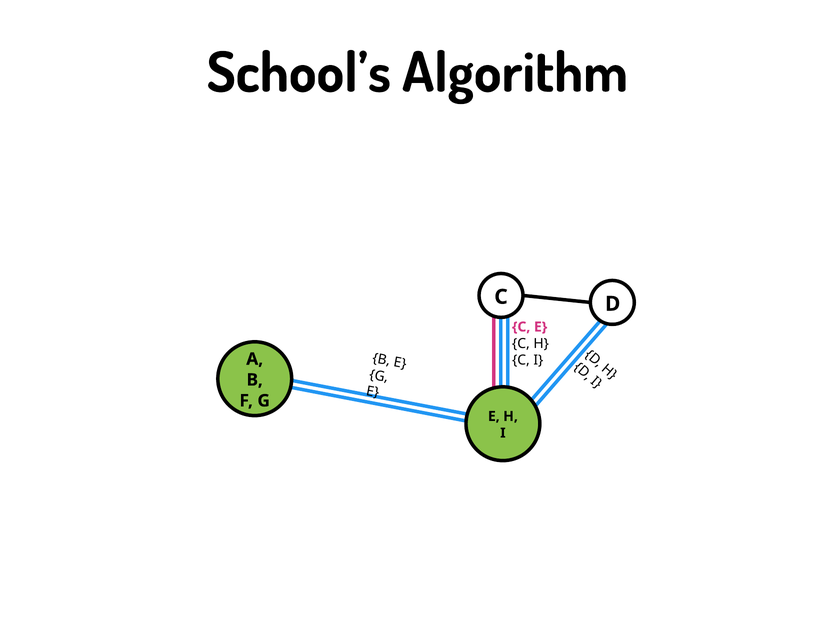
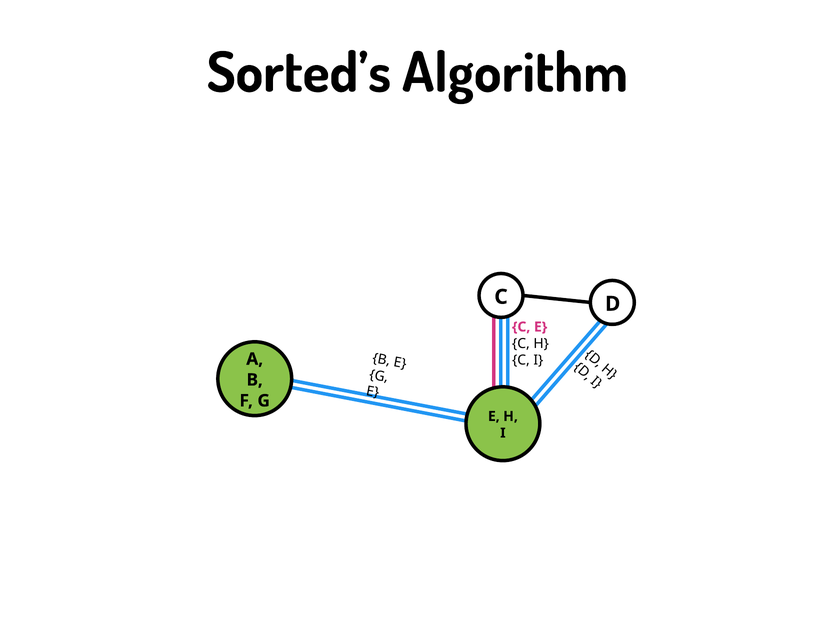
School’s: School’s -> Sorted’s (299, 73)
